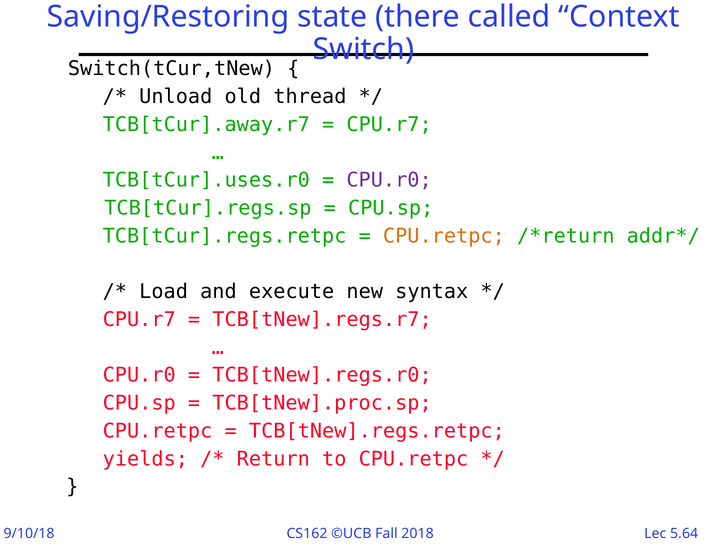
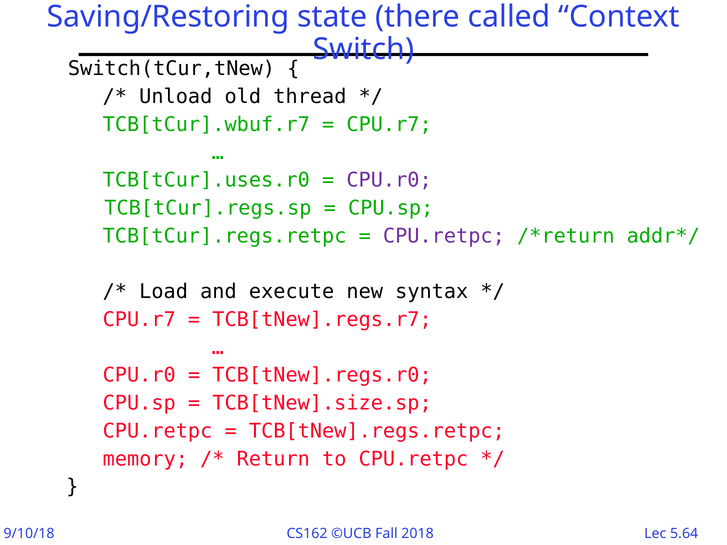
TCB[tCur].away.r7: TCB[tCur].away.r7 -> TCB[tCur].wbuf.r7 (206, 125)
CPU.retpc colour: orange -> purple (444, 236)
TCB[tNew].proc.sp: TCB[tNew].proc.sp -> TCB[tNew].size.sp (322, 403)
yields: yields -> memory (145, 459)
